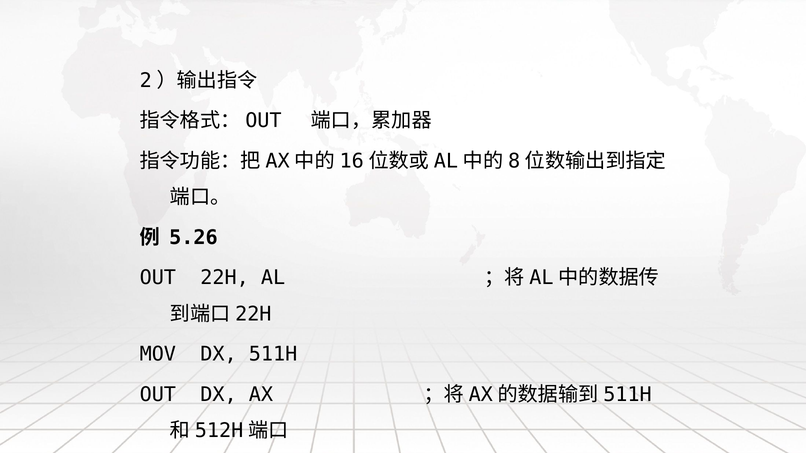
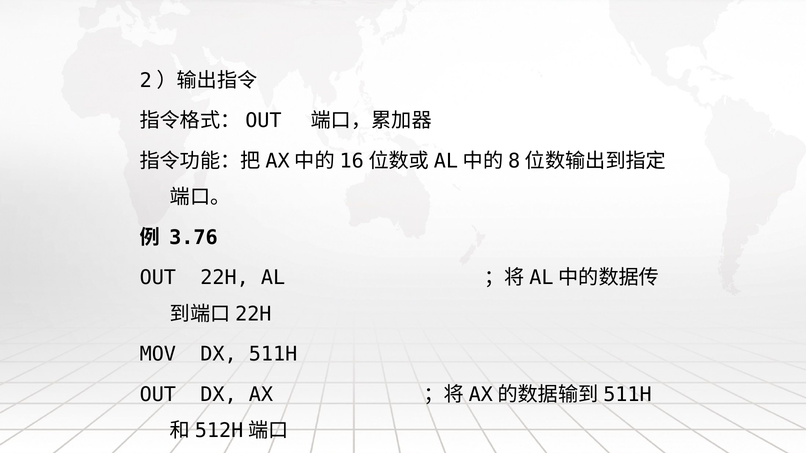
5.26: 5.26 -> 3.76 (193, 238)
